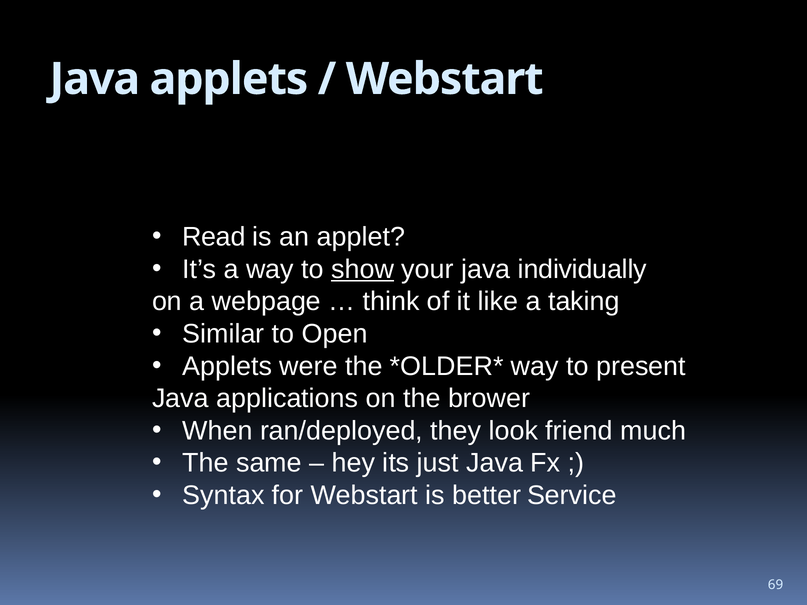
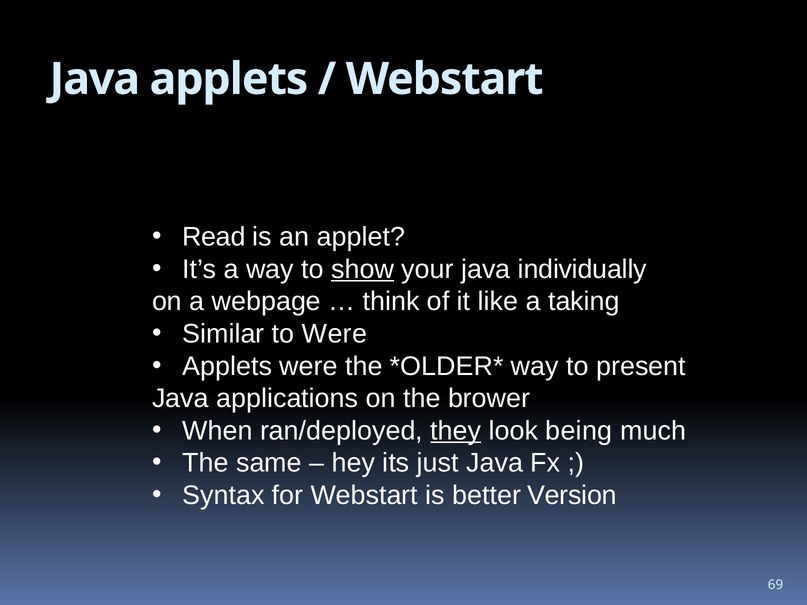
to Open: Open -> Were (334, 334)
they underline: none -> present (456, 431)
friend: friend -> being (579, 431)
Service: Service -> Version (572, 495)
